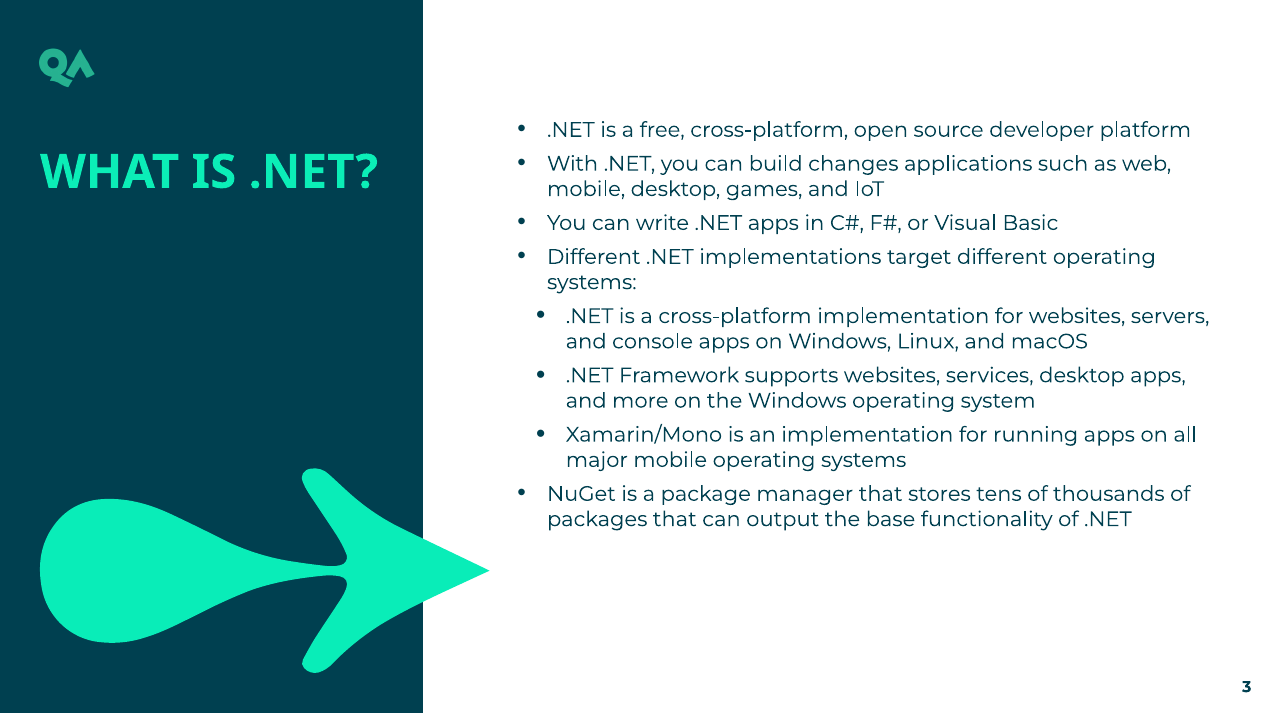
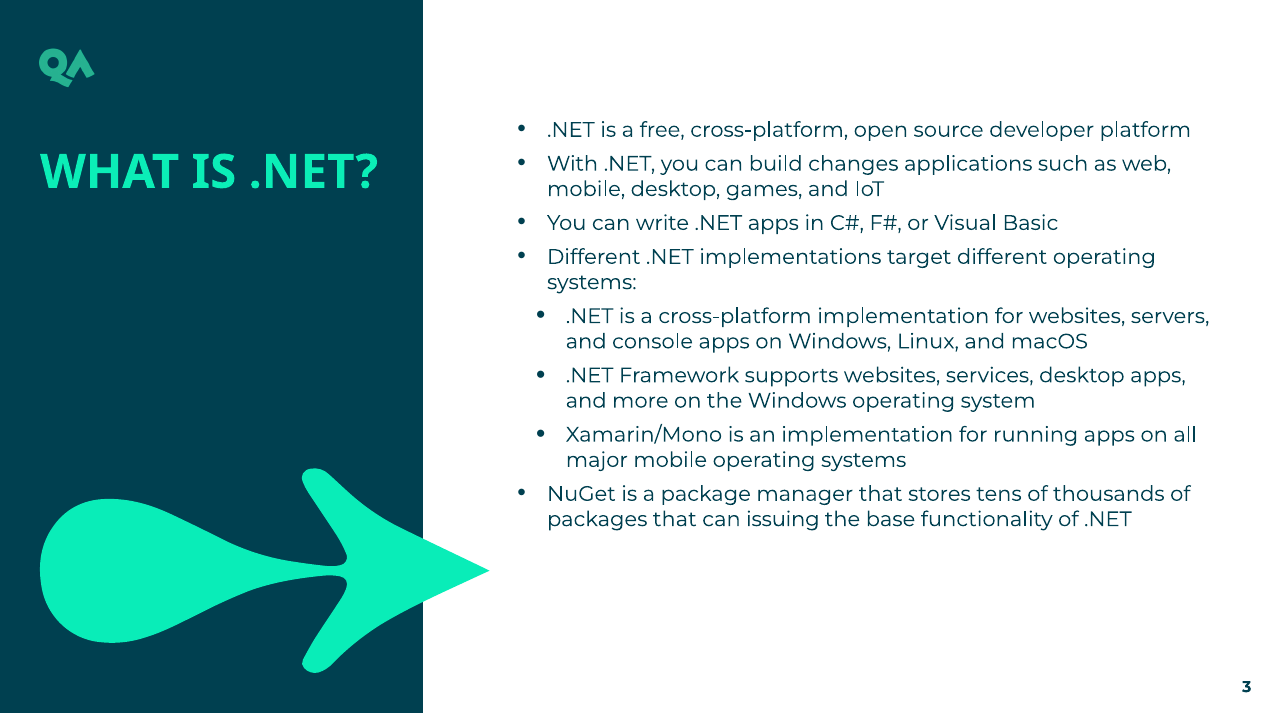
output: output -> issuing (783, 519)
